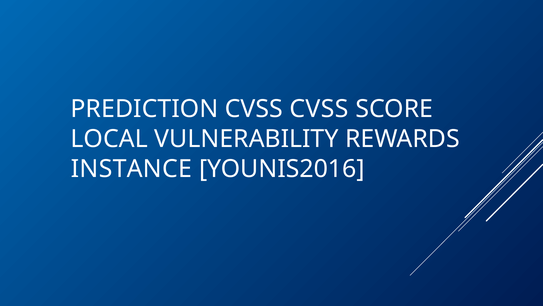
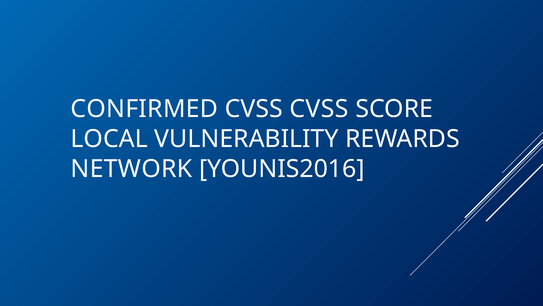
PREDICTION: PREDICTION -> CONFIRMED (144, 109)
INSTANCE: INSTANCE -> NETWORK (131, 169)
